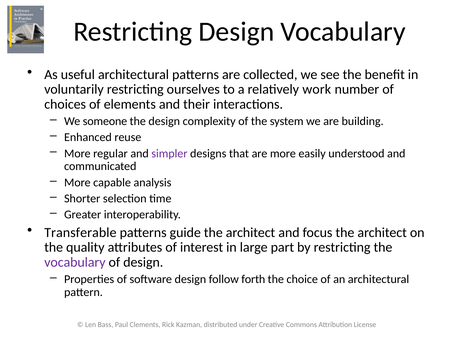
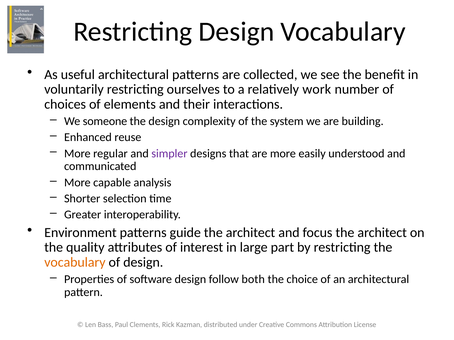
Transferable: Transferable -> Environment (80, 233)
vocabulary colour: purple -> orange (75, 263)
forth: forth -> both (253, 280)
